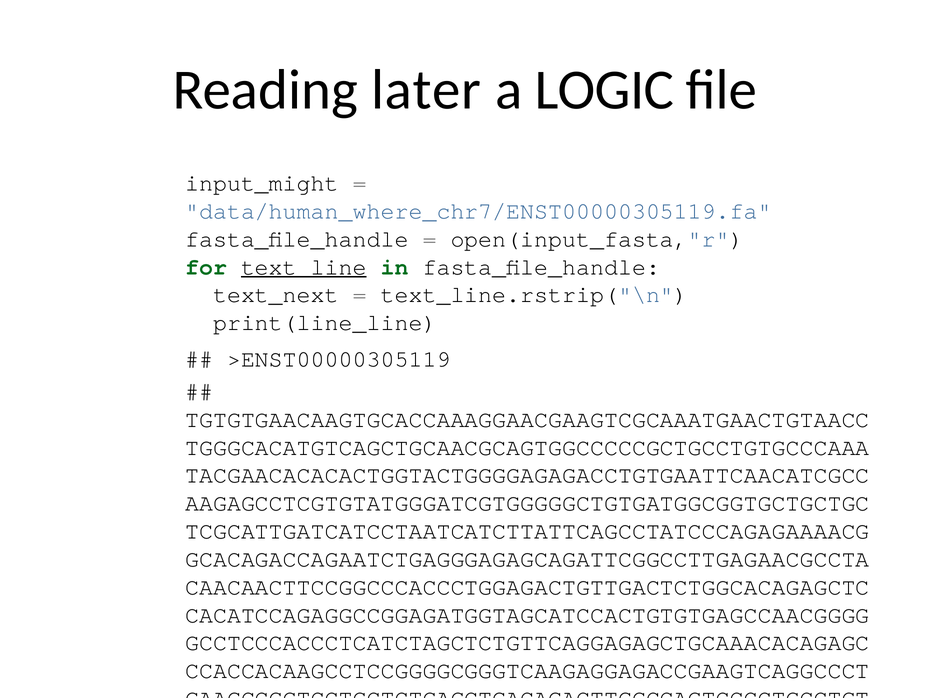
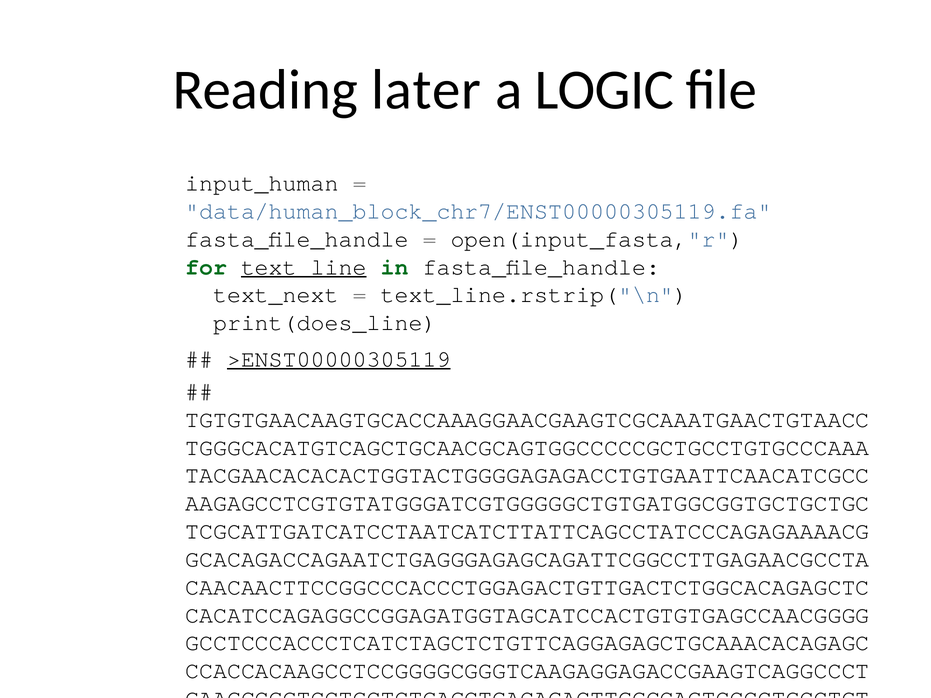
input_might: input_might -> input_human (262, 183)
data/human_where_chr7/ENST00000305119.fa: data/human_where_chr7/ENST00000305119.fa -> data/human_block_chr7/ENST00000305119.fa (478, 211)
print(line_line: print(line_line -> print(does_line (325, 323)
>ENST00000305119 underline: none -> present (339, 359)
